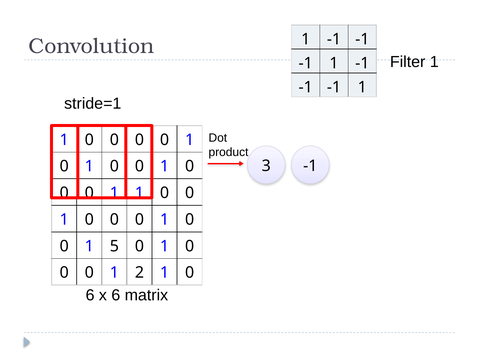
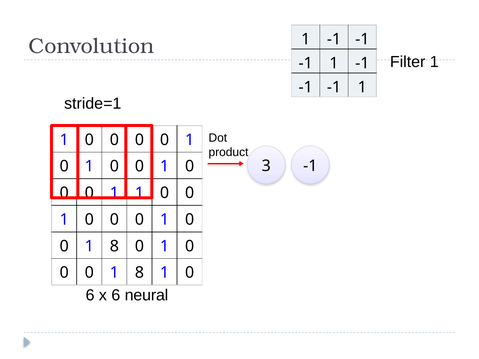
5: 5 -> 8 (114, 246)
2: 2 -> 8 (139, 273)
matrix: matrix -> neural (146, 295)
